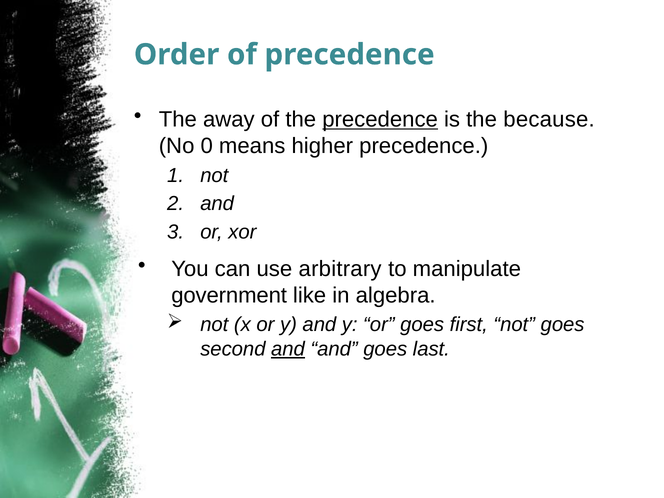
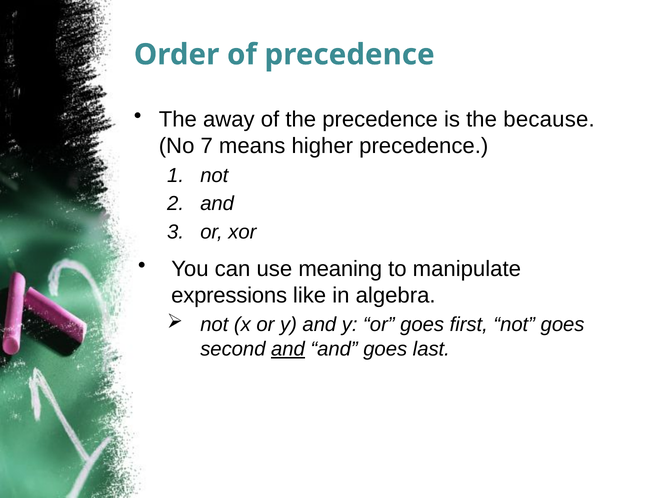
precedence underline: present -> none (380, 119)
0: 0 -> 7 (207, 146)
arbitrary: arbitrary -> meaning (340, 269)
government: government -> expressions (229, 295)
